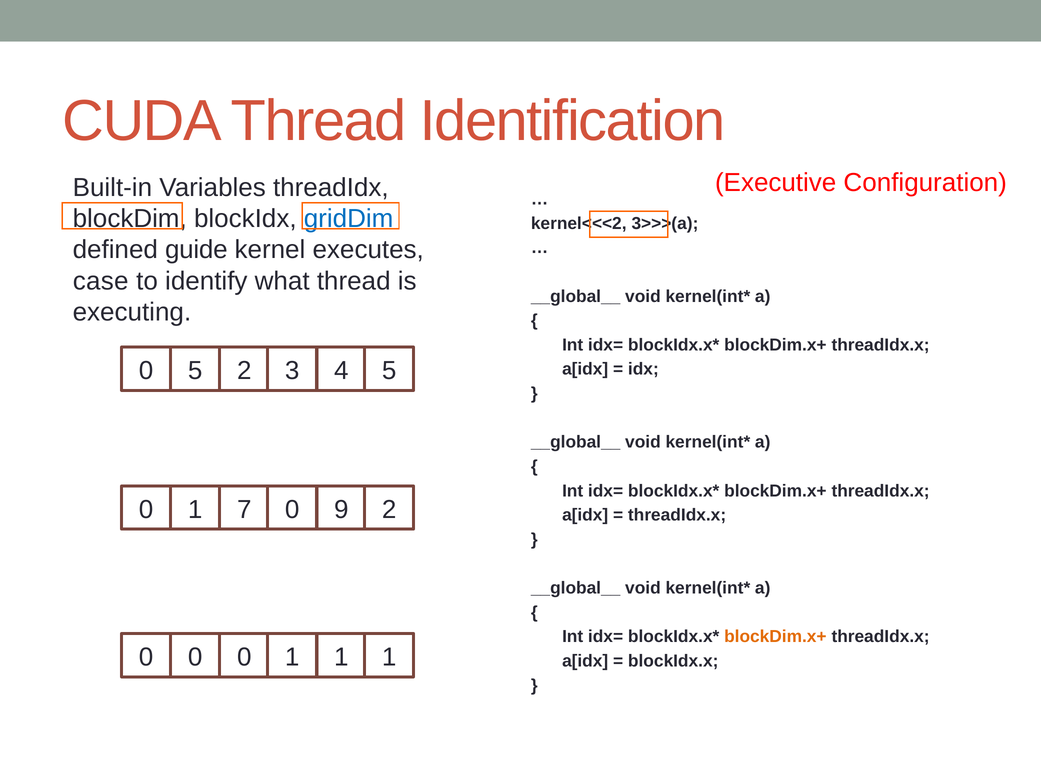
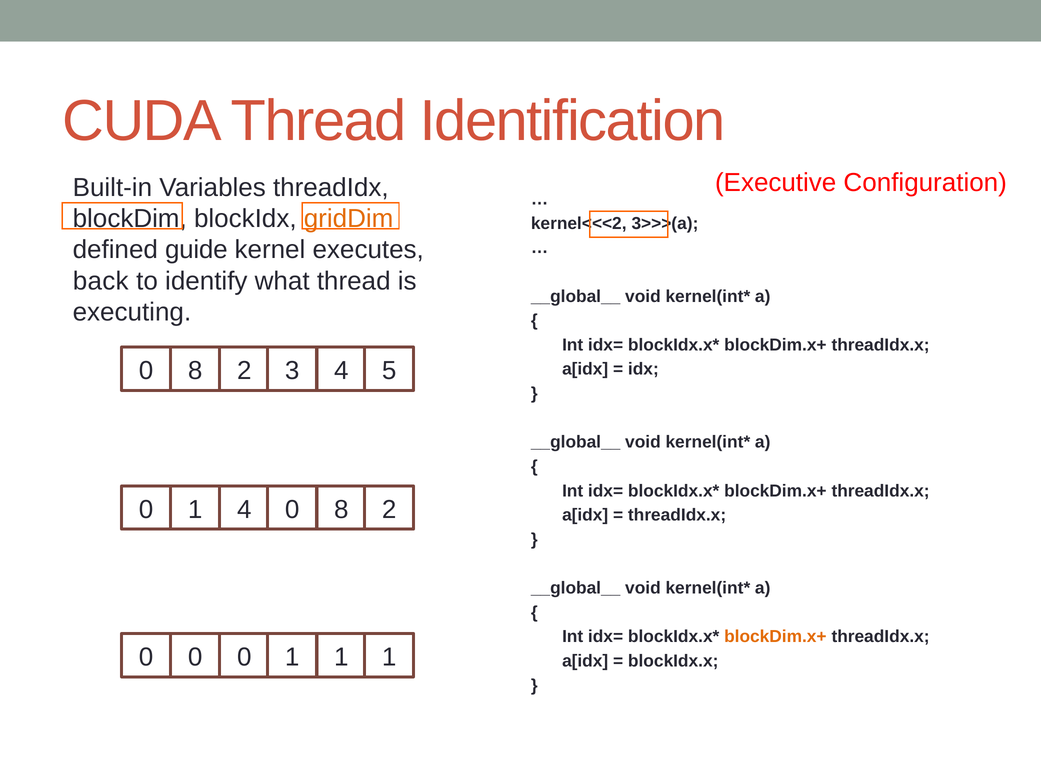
gridDim colour: blue -> orange (349, 219)
case: case -> back (101, 281)
5: 5 -> 8 (195, 370)
1 7: 7 -> 4 (244, 509)
9: 9 -> 8 (341, 509)
